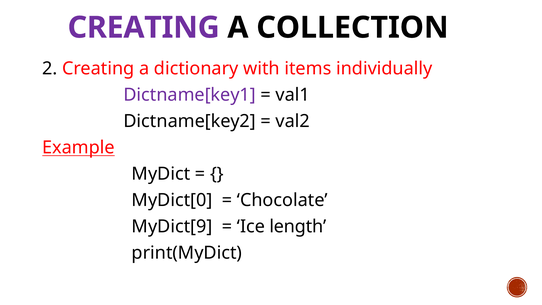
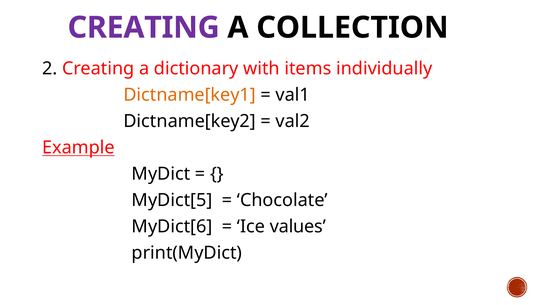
Dictname[key1 colour: purple -> orange (190, 95)
MyDict[0: MyDict[0 -> MyDict[5 (172, 200)
MyDict[9: MyDict[9 -> MyDict[6 (172, 226)
length: length -> values (298, 226)
